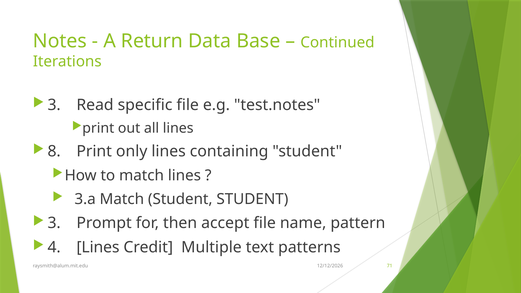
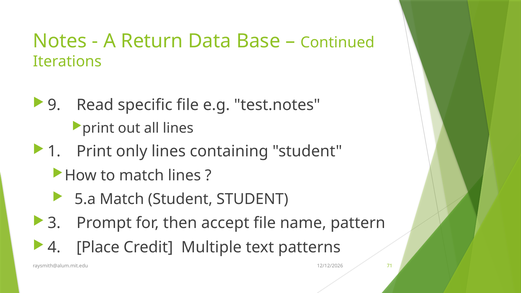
3: 3 -> 9 (54, 105)
8: 8 -> 1 (54, 152)
3.a: 3.a -> 5.a (85, 199)
4 Lines: Lines -> Place (98, 247)
